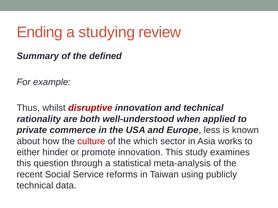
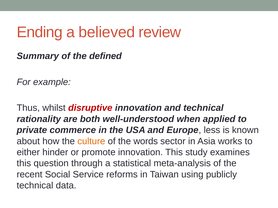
studying: studying -> believed (107, 32)
culture colour: red -> orange (91, 141)
which: which -> words (146, 141)
